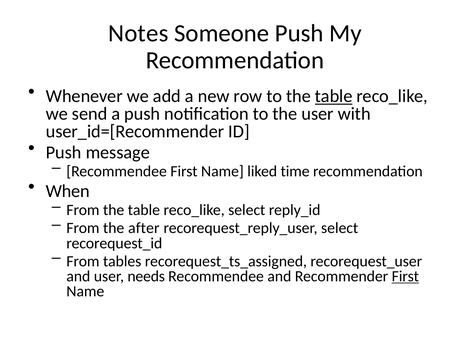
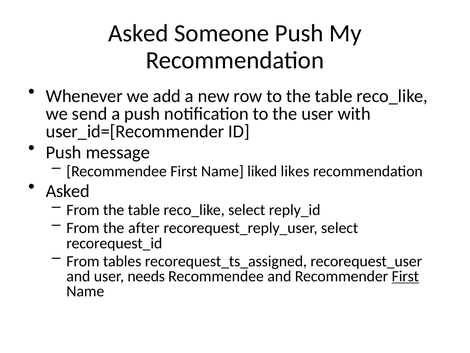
Notes: Notes -> Asked (138, 33)
table underline: present -> none (334, 96)
time: time -> likes (295, 171)
When: When -> Asked (68, 191)
